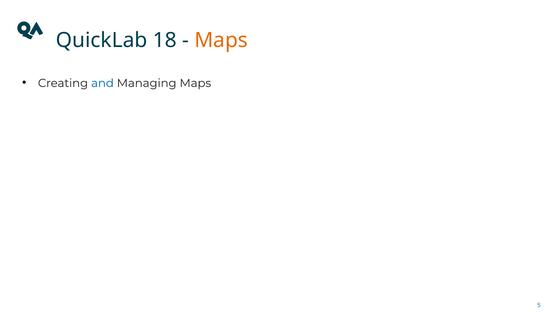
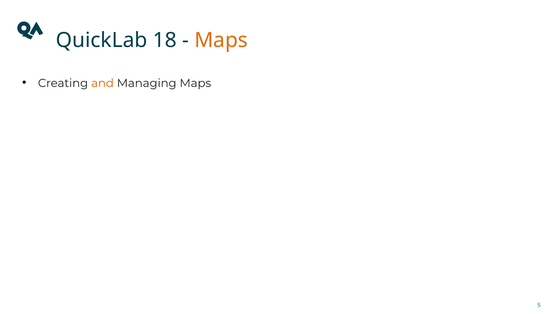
and colour: blue -> orange (102, 83)
